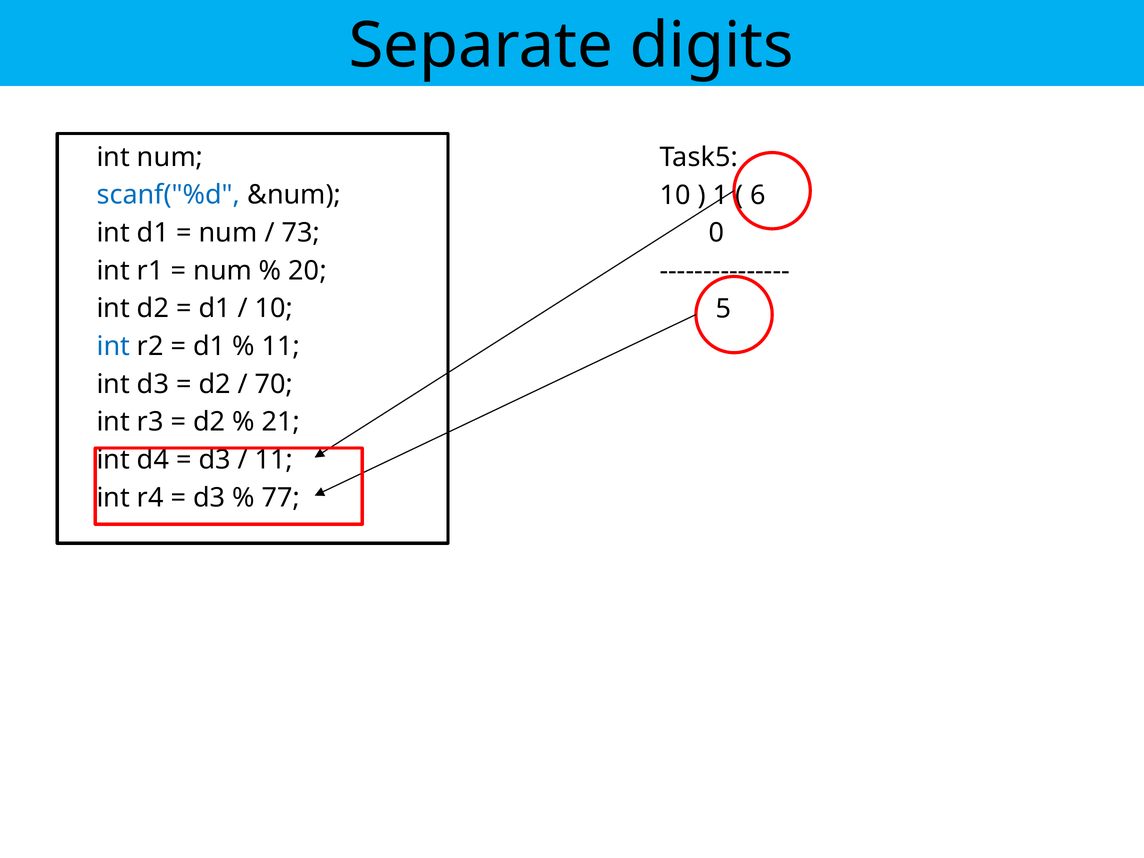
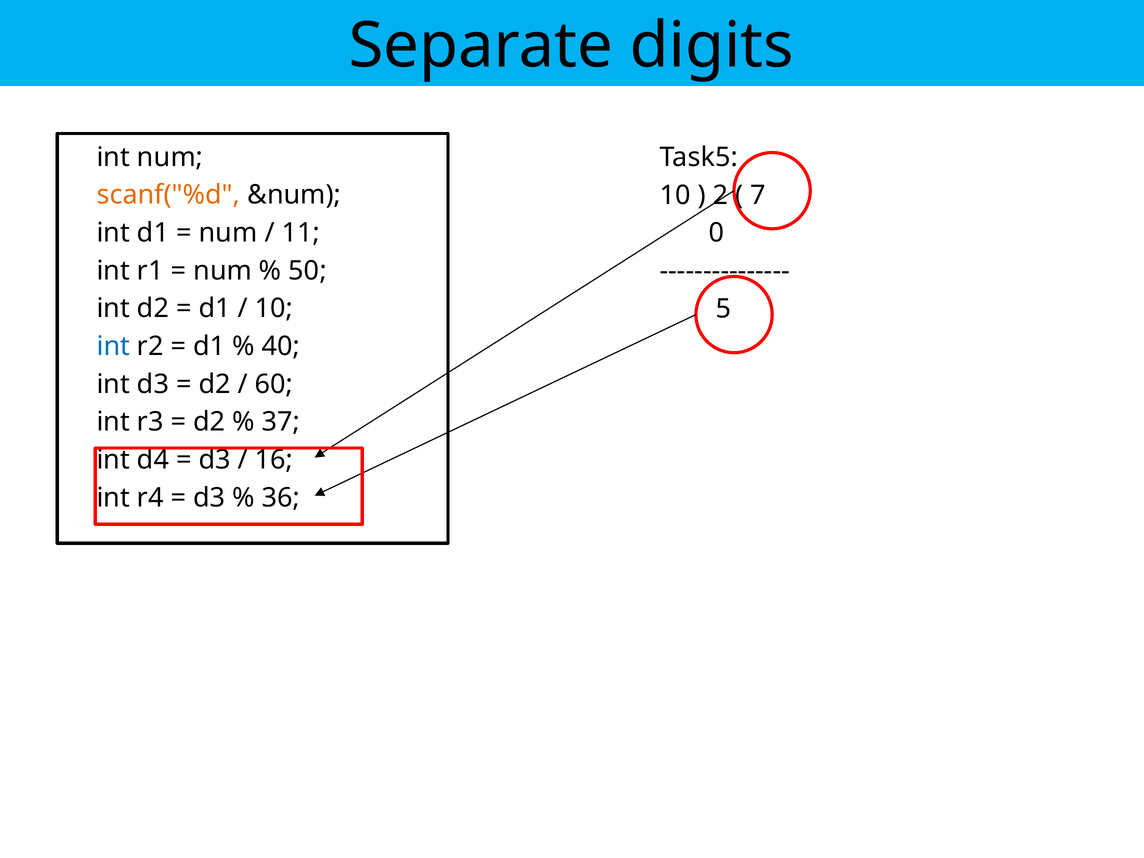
scanf("%d colour: blue -> orange (168, 195)
1: 1 -> 2 (720, 195)
6: 6 -> 7 (758, 195)
73: 73 -> 11 (301, 233)
20: 20 -> 50 (308, 271)
11: 11 -> 40 (281, 346)
70: 70 -> 60 (274, 384)
21: 21 -> 37 (281, 422)
11: 11 -> 16 (274, 460)
77: 77 -> 36 (281, 498)
